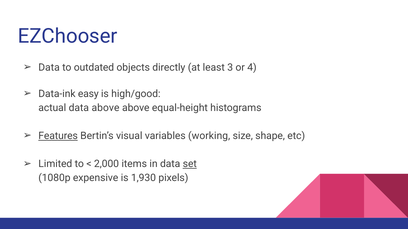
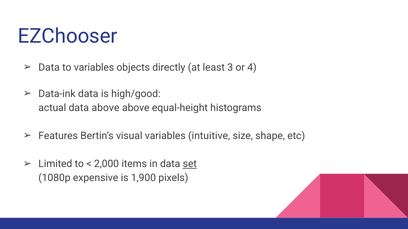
to outdated: outdated -> variables (94, 68)
Data-ink easy: easy -> data (88, 94)
Features underline: present -> none (58, 136)
working: working -> intuitive (209, 136)
1,930: 1,930 -> 1,900 (143, 178)
